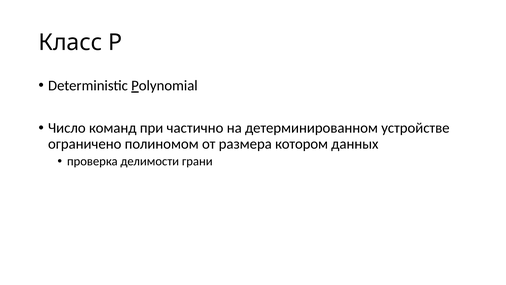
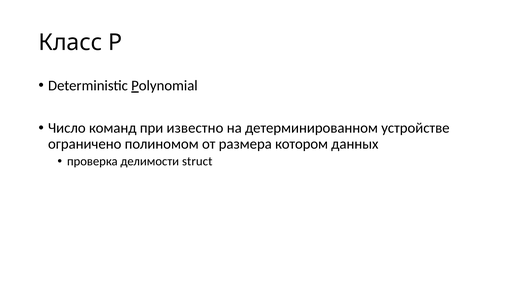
частично: частично -> известно (195, 128)
грани: грани -> struct (197, 161)
